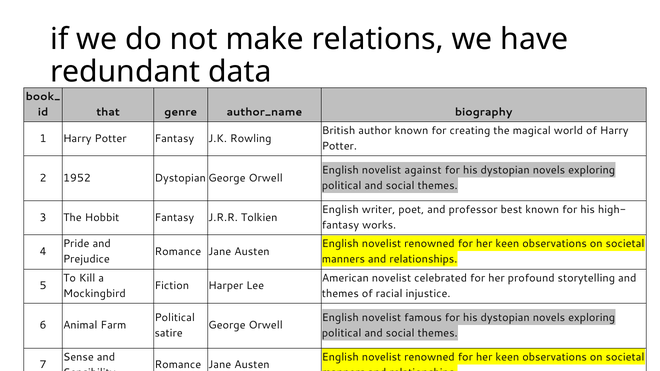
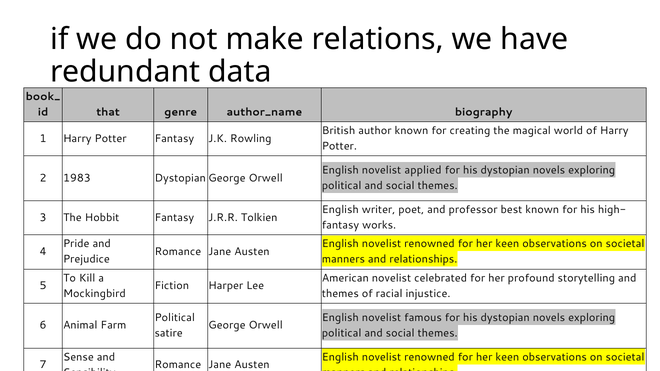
against: against -> applied (423, 170)
1952: 1952 -> 1983 (77, 178)
